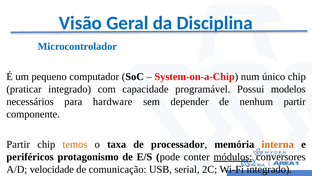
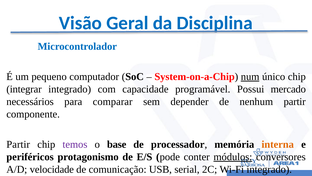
num underline: none -> present (250, 76)
praticar: praticar -> integrar (24, 89)
modelos: modelos -> mercado (288, 89)
hardware: hardware -> comparar (113, 101)
temos colour: orange -> purple (75, 144)
taxa: taxa -> base (117, 144)
